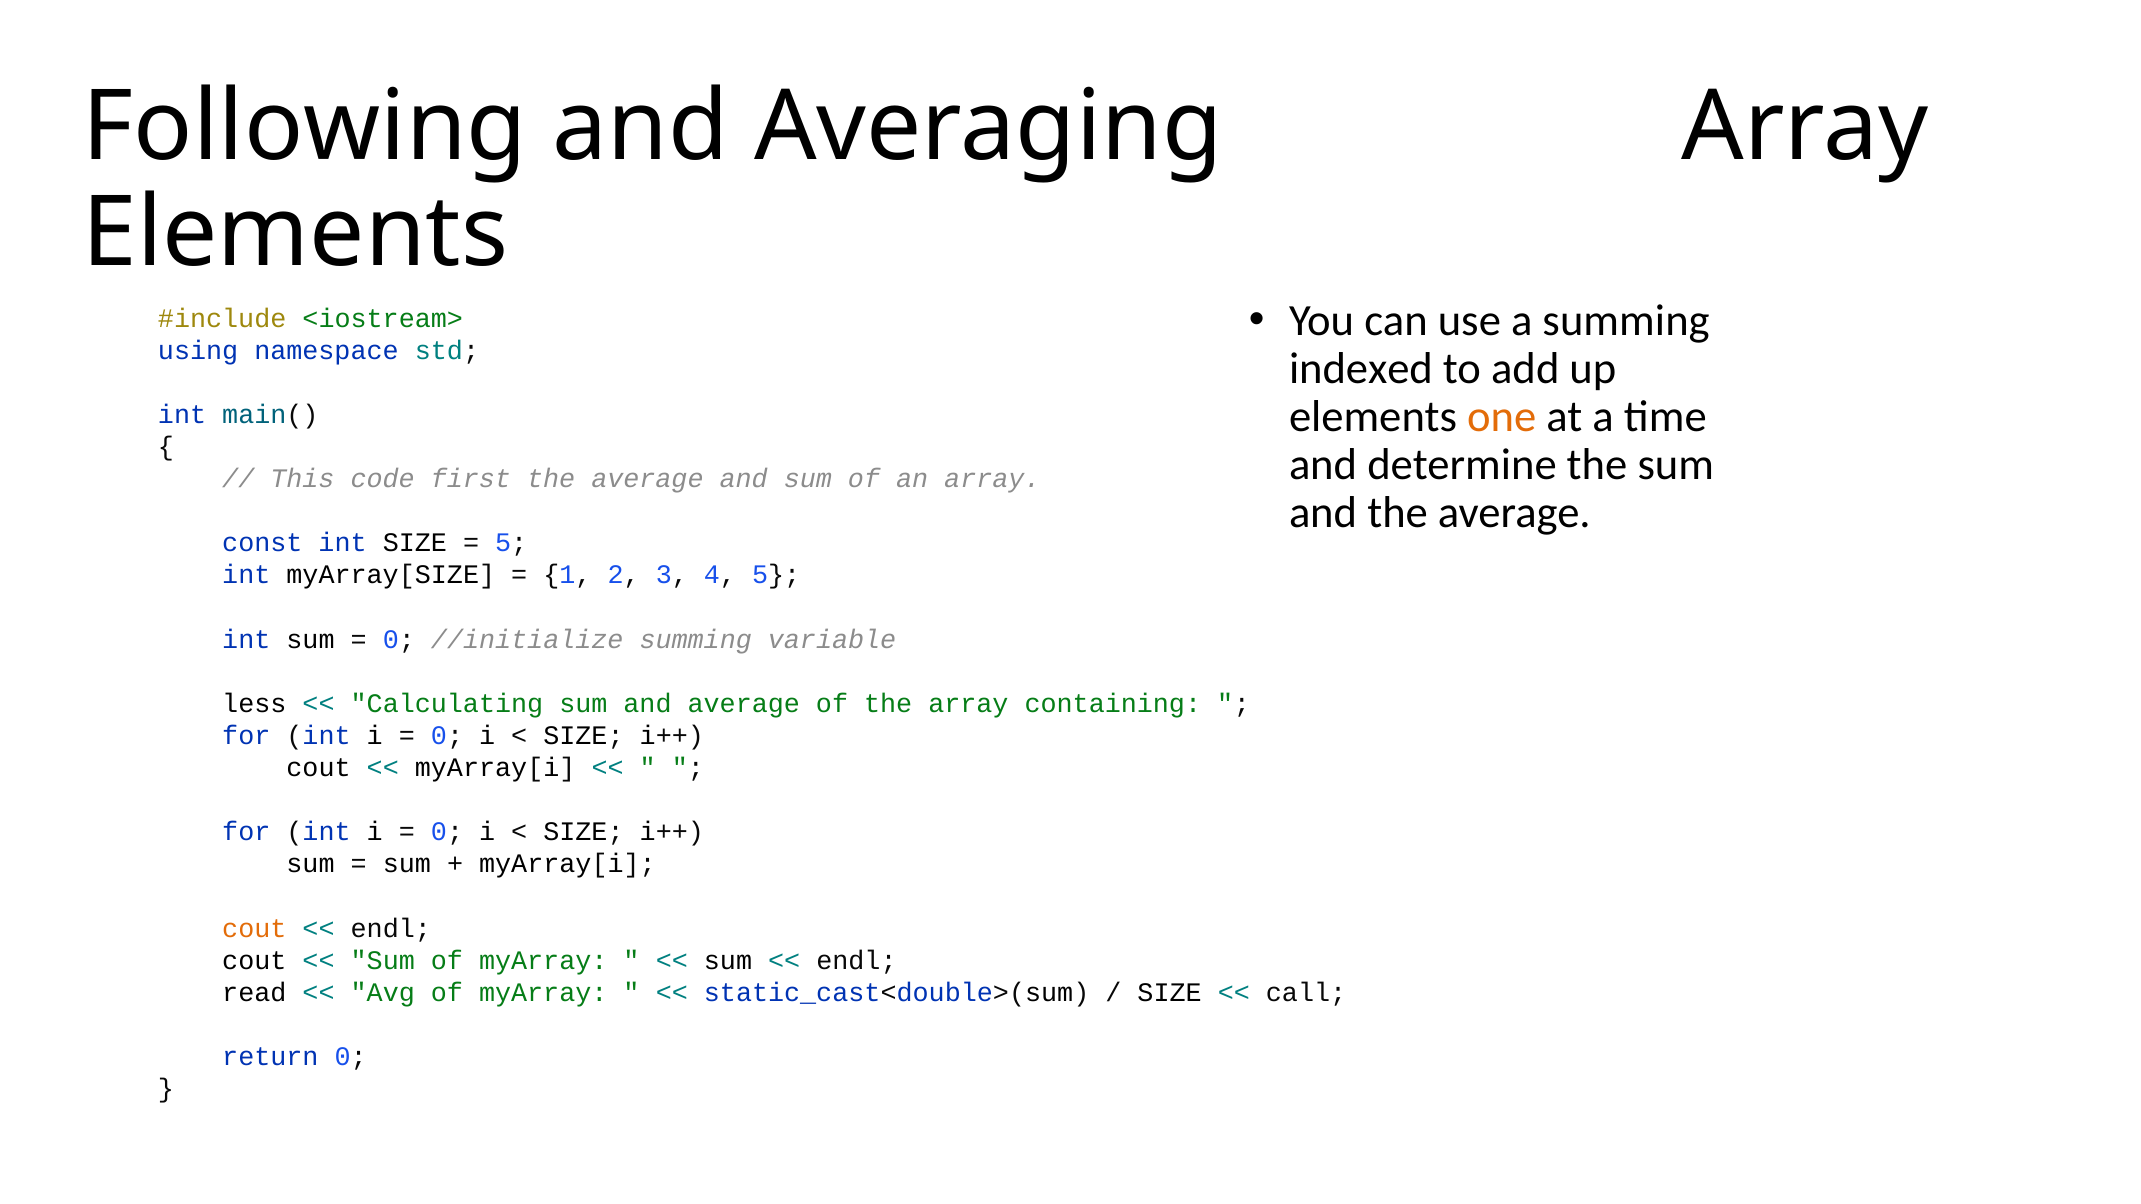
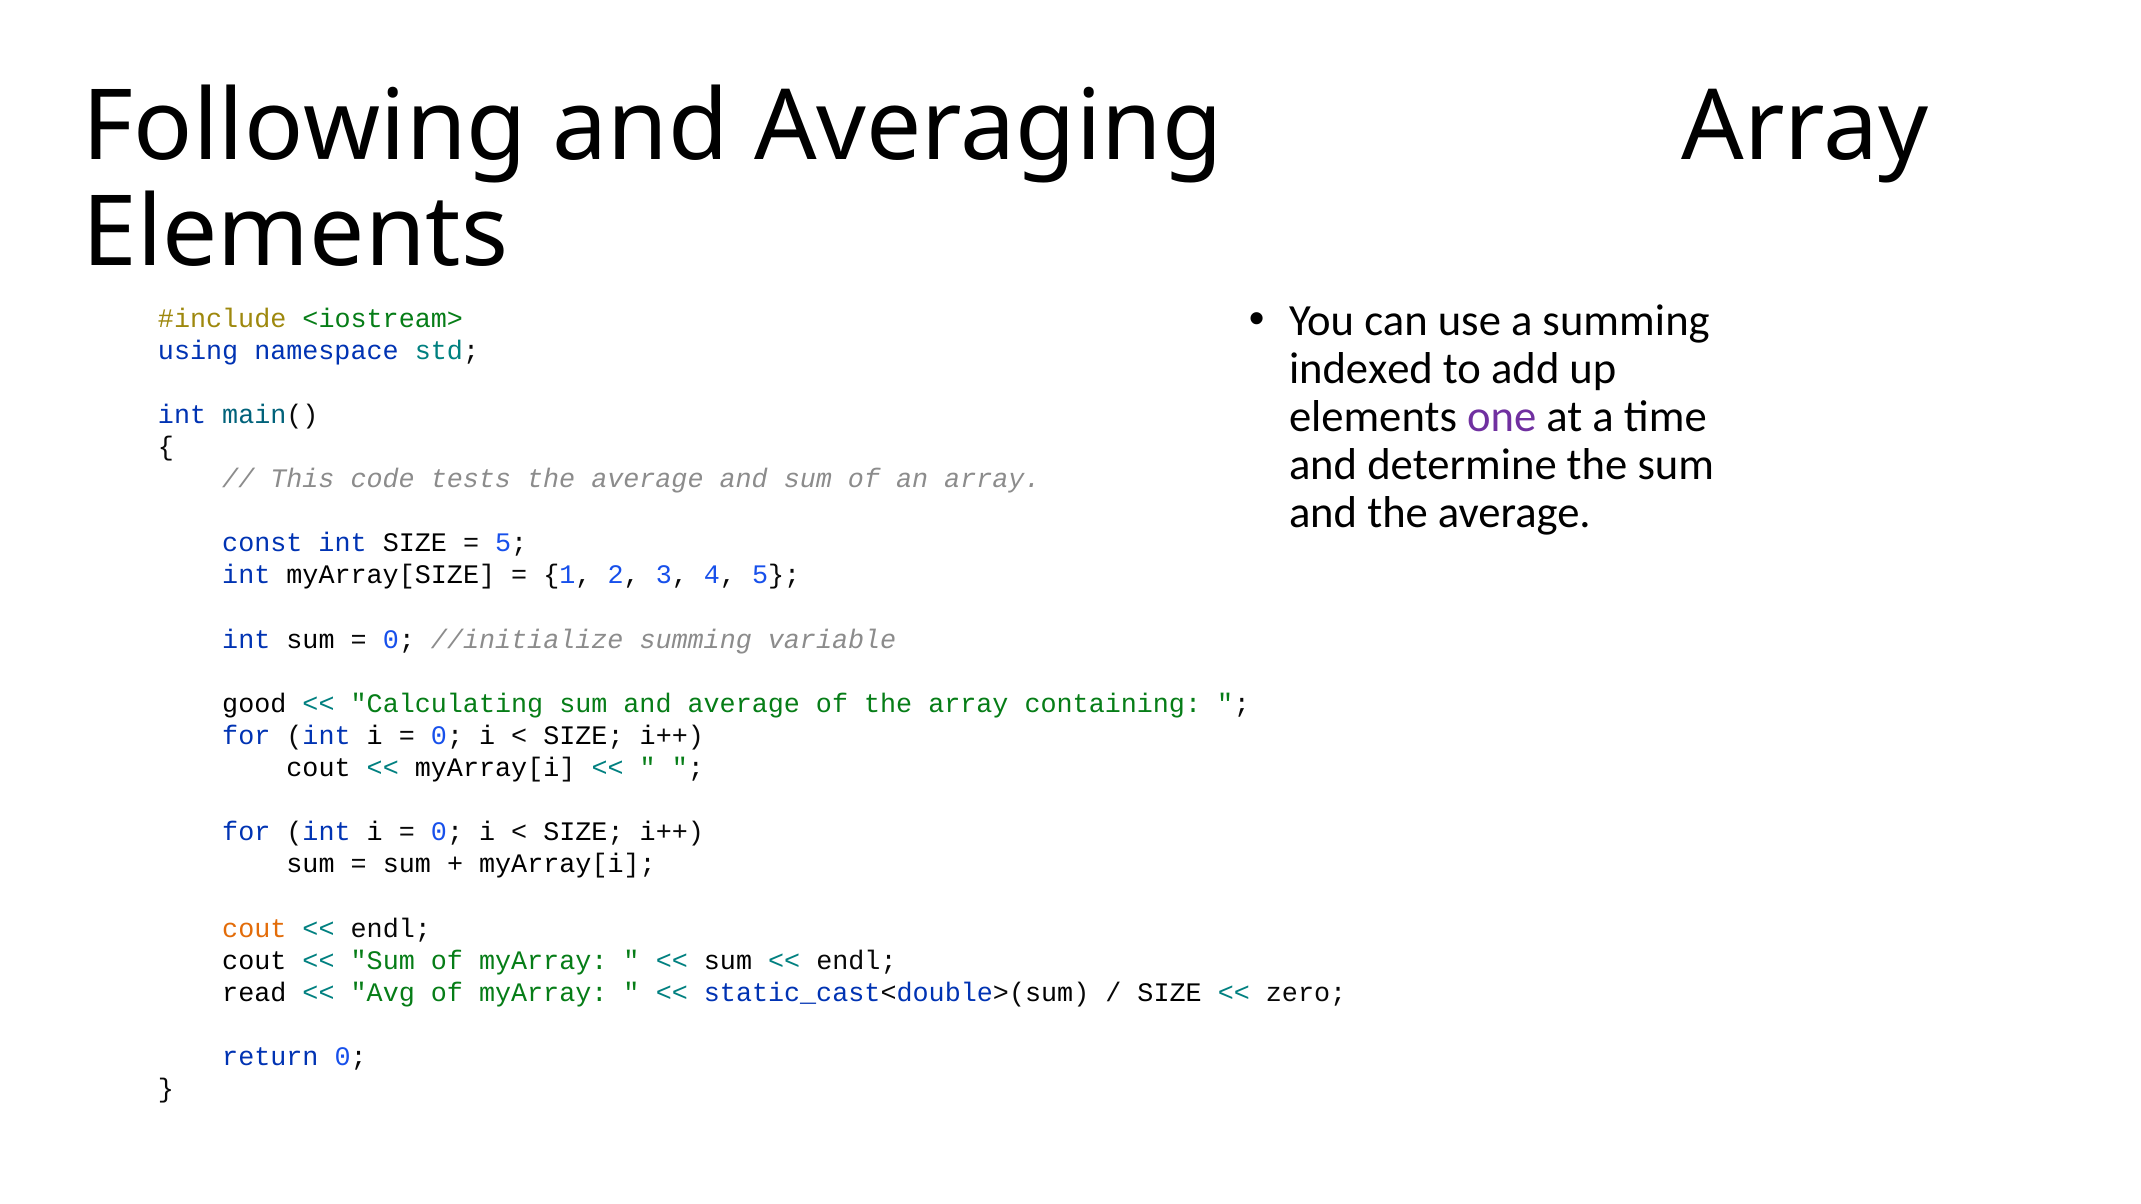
one colour: orange -> purple (1502, 417)
first: first -> tests (471, 479)
less: less -> good (254, 704)
call: call -> zero (1306, 993)
